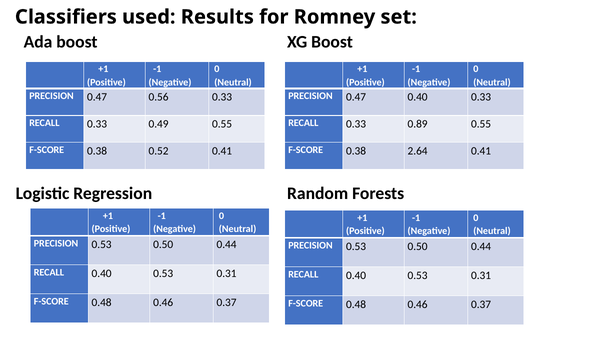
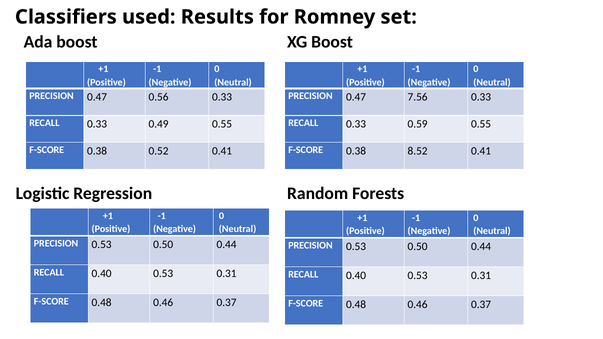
0.47 0.40: 0.40 -> 7.56 (418, 97)
0.89: 0.89 -> 0.59 (418, 124)
2.64: 2.64 -> 8.52 (418, 151)
